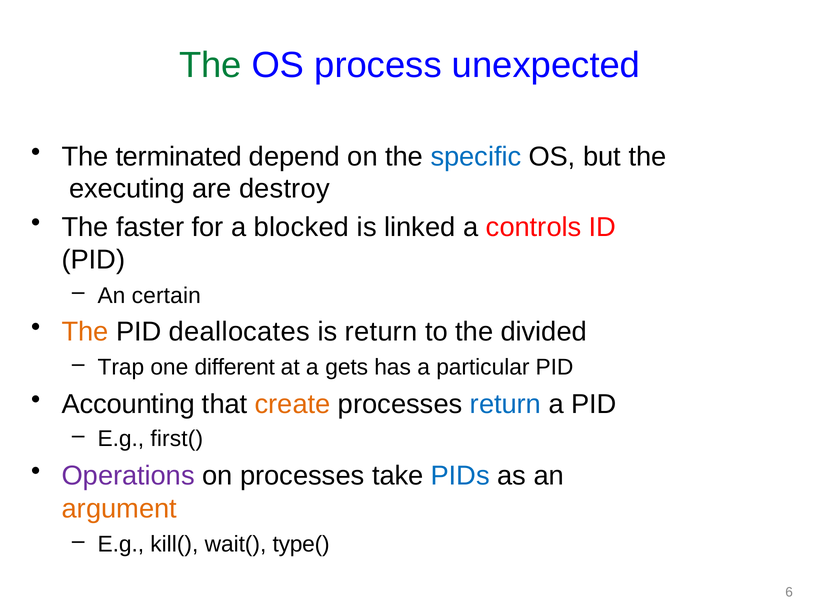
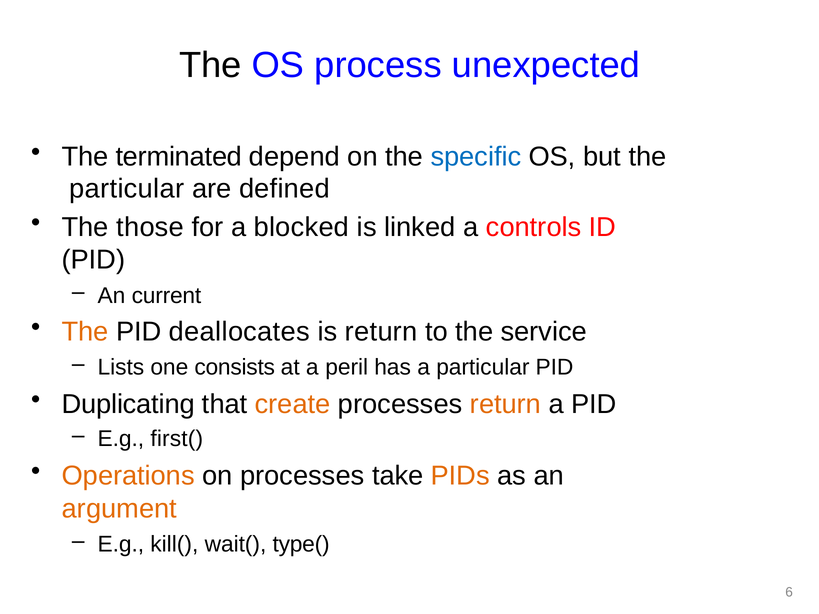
The colour: green -> black (210, 65)
executing: executing -> particular (127, 189)
destroy: destroy -> defined (284, 189)
faster: faster -> those (150, 227)
certain: certain -> current (166, 296)
divided: divided -> service (544, 332)
Trap: Trap -> Lists (121, 367)
different: different -> consists (235, 367)
gets: gets -> peril (347, 367)
Accounting: Accounting -> Duplicating (128, 404)
return colour: blue -> orange (506, 404)
Operations colour: purple -> orange (128, 476)
PIDs colour: blue -> orange (460, 476)
